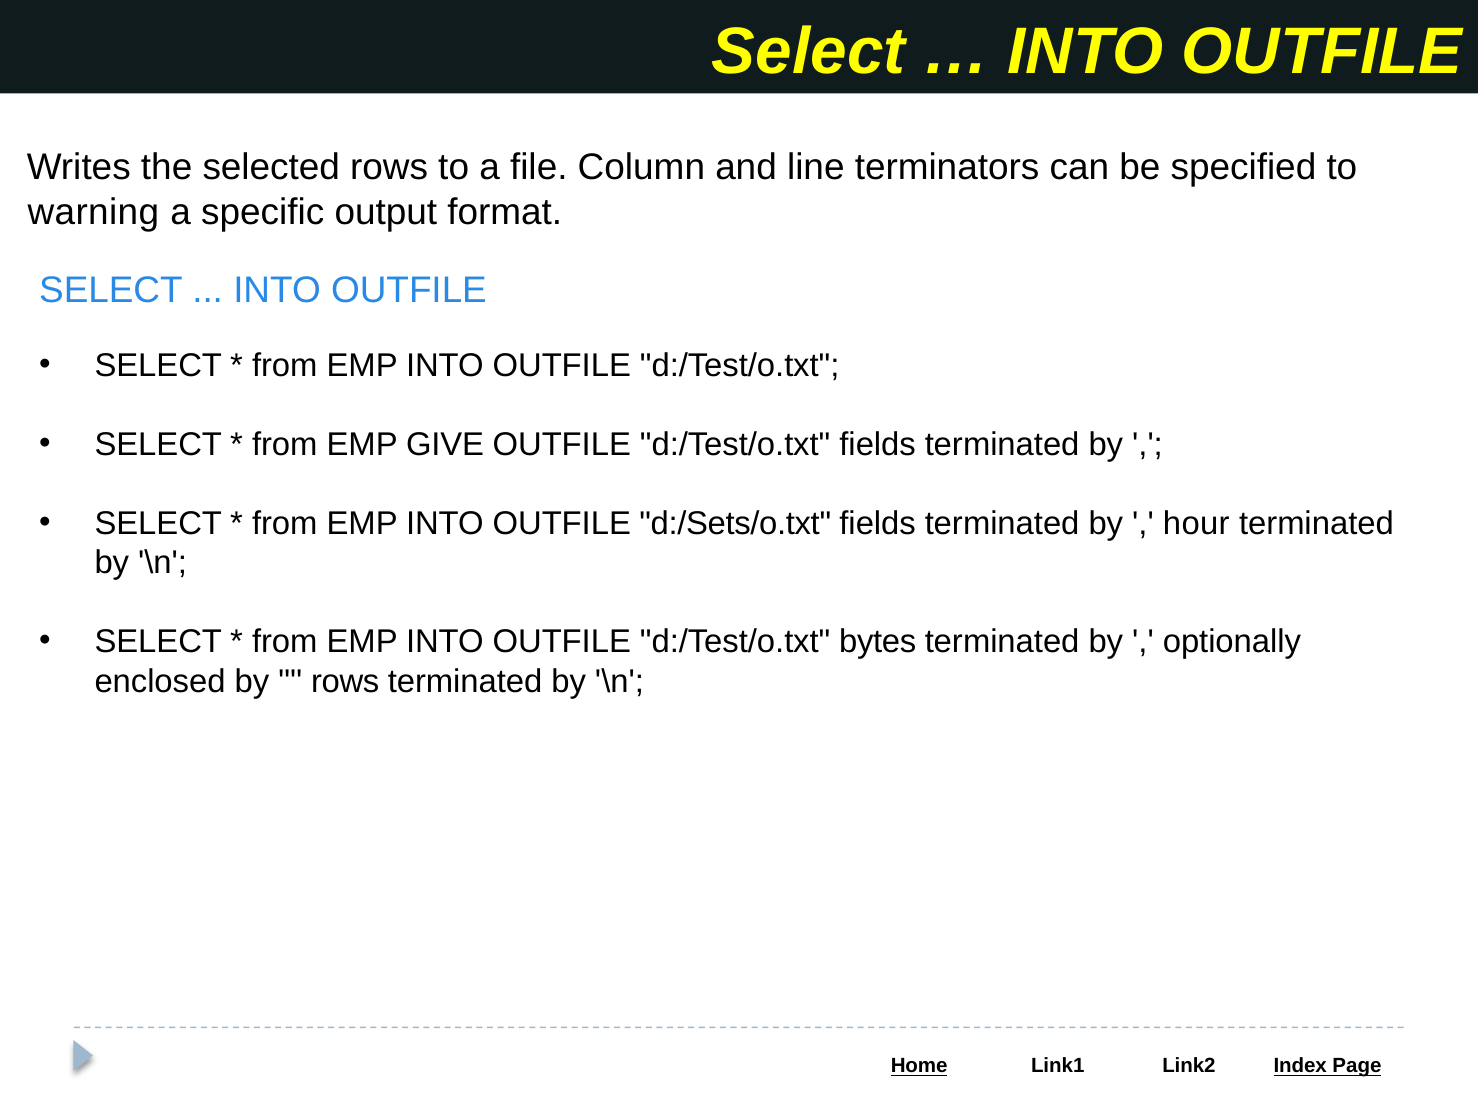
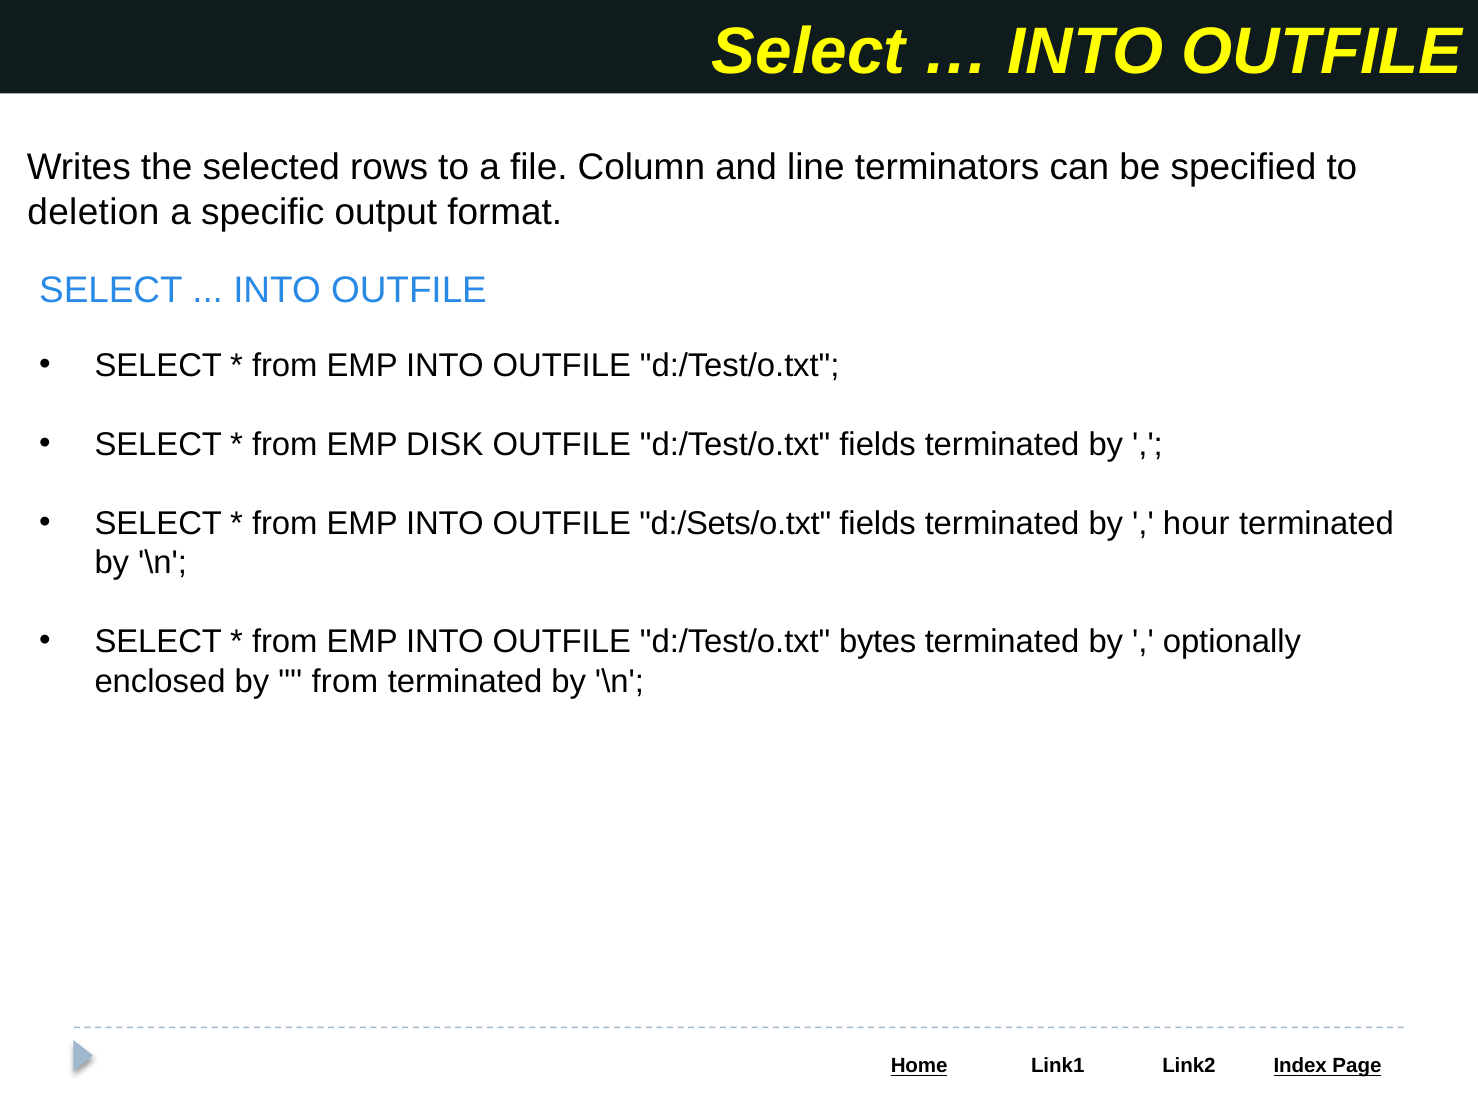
warning: warning -> deletion (93, 212)
GIVE: GIVE -> DISK (445, 445)
rows: rows -> from (345, 681)
